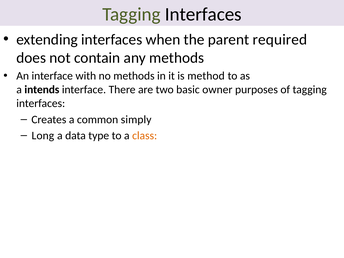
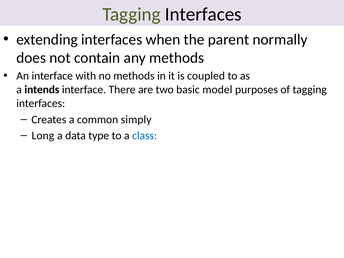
required: required -> normally (280, 39)
method: method -> coupled (206, 76)
owner: owner -> model (217, 90)
class colour: orange -> blue (145, 136)
